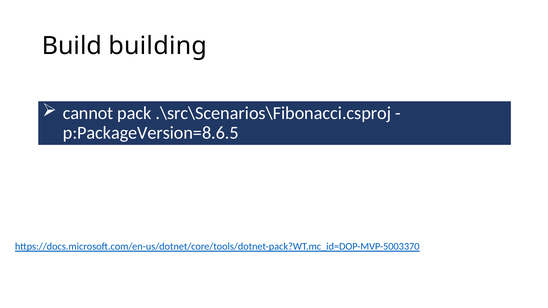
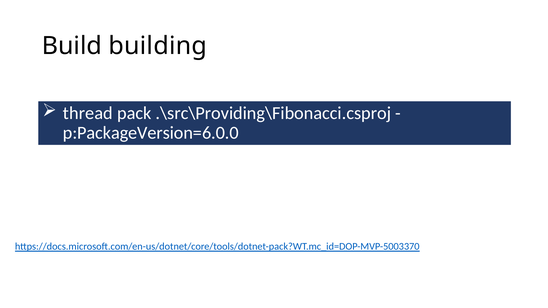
cannot: cannot -> thread (88, 113)
.\src\Scenarios\Fibonacci.csproj: .\src\Scenarios\Fibonacci.csproj -> .\src\Providing\Fibonacci.csproj (273, 113)
p:PackageVersion=8.6.5: p:PackageVersion=8.6.5 -> p:PackageVersion=6.0.0 (151, 133)
